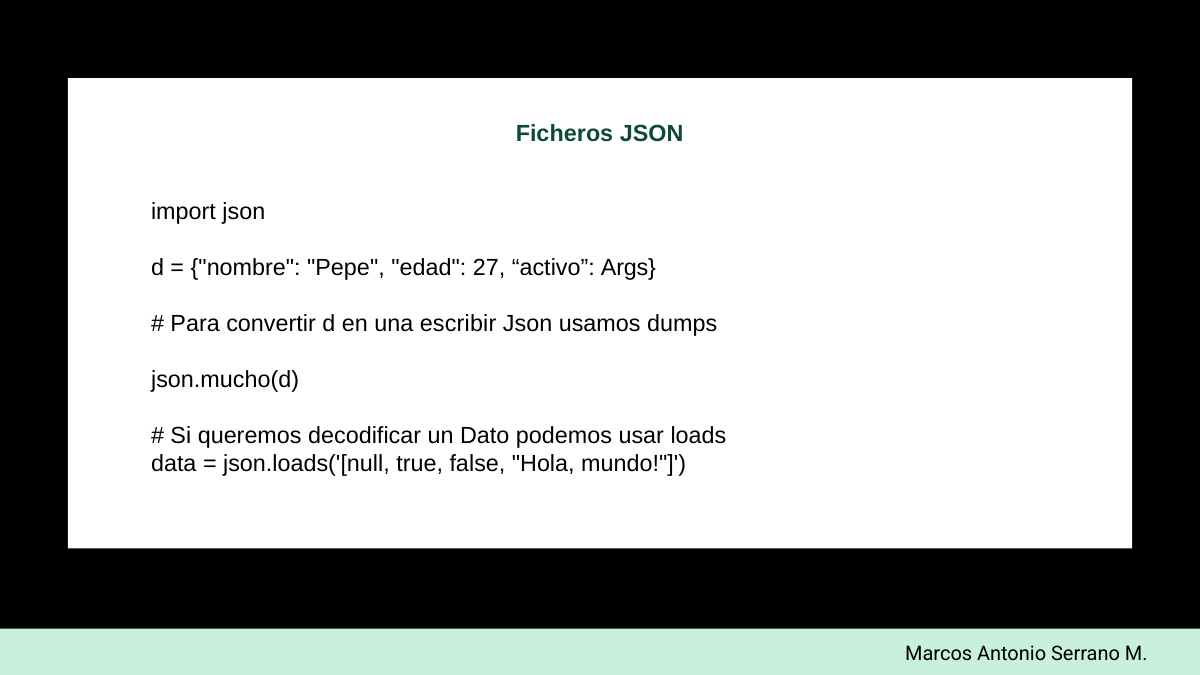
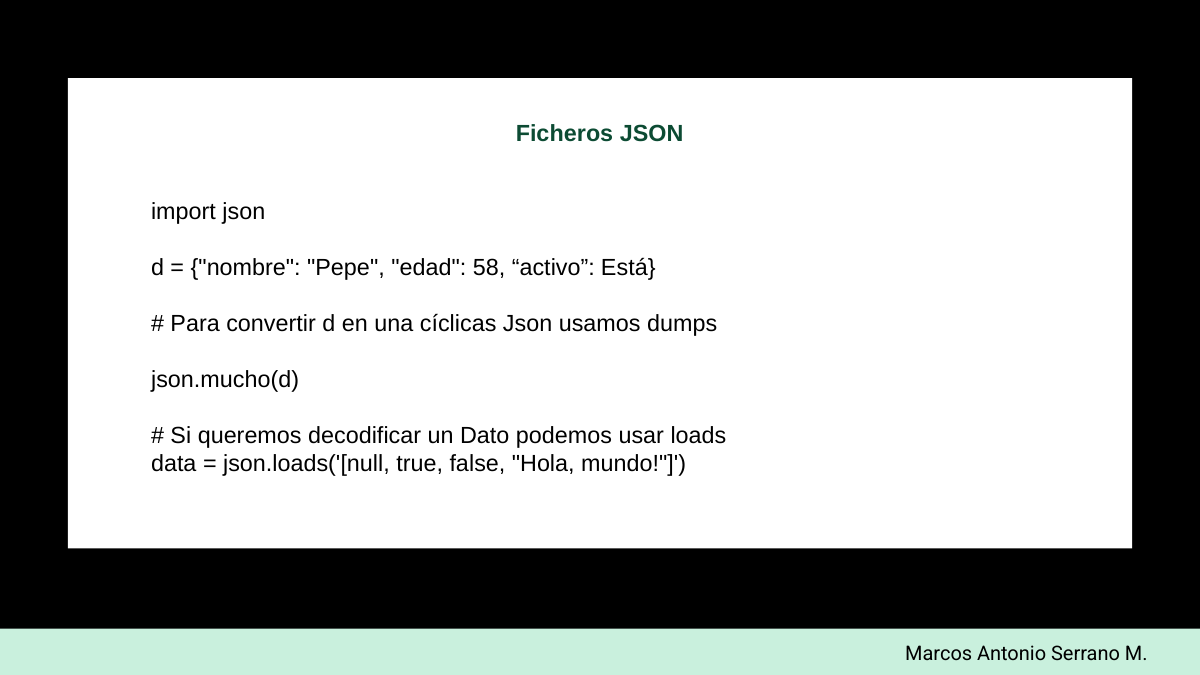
27: 27 -> 58 (489, 268)
Args: Args -> Está (628, 268)
escribir: escribir -> cíclicas (458, 324)
